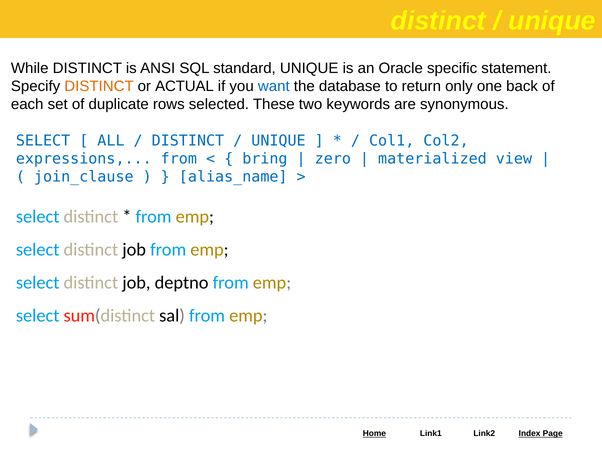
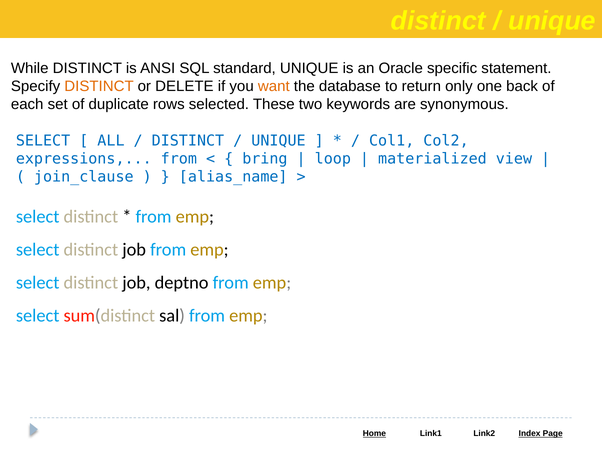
ACTUAL: ACTUAL -> DELETE (184, 86)
want colour: blue -> orange (274, 86)
zero: zero -> loop (333, 159)
